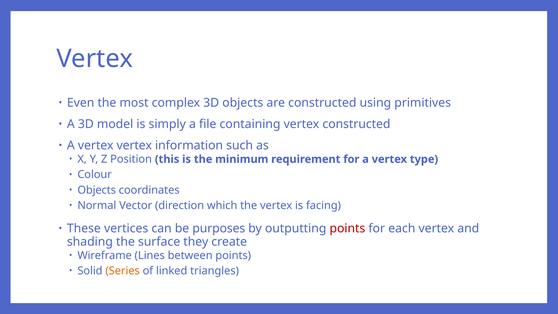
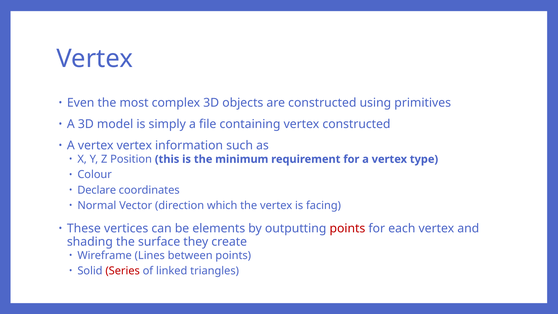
Objects: Objects -> Declare (97, 190)
purposes: purposes -> elements (219, 228)
Series colour: orange -> red (123, 271)
